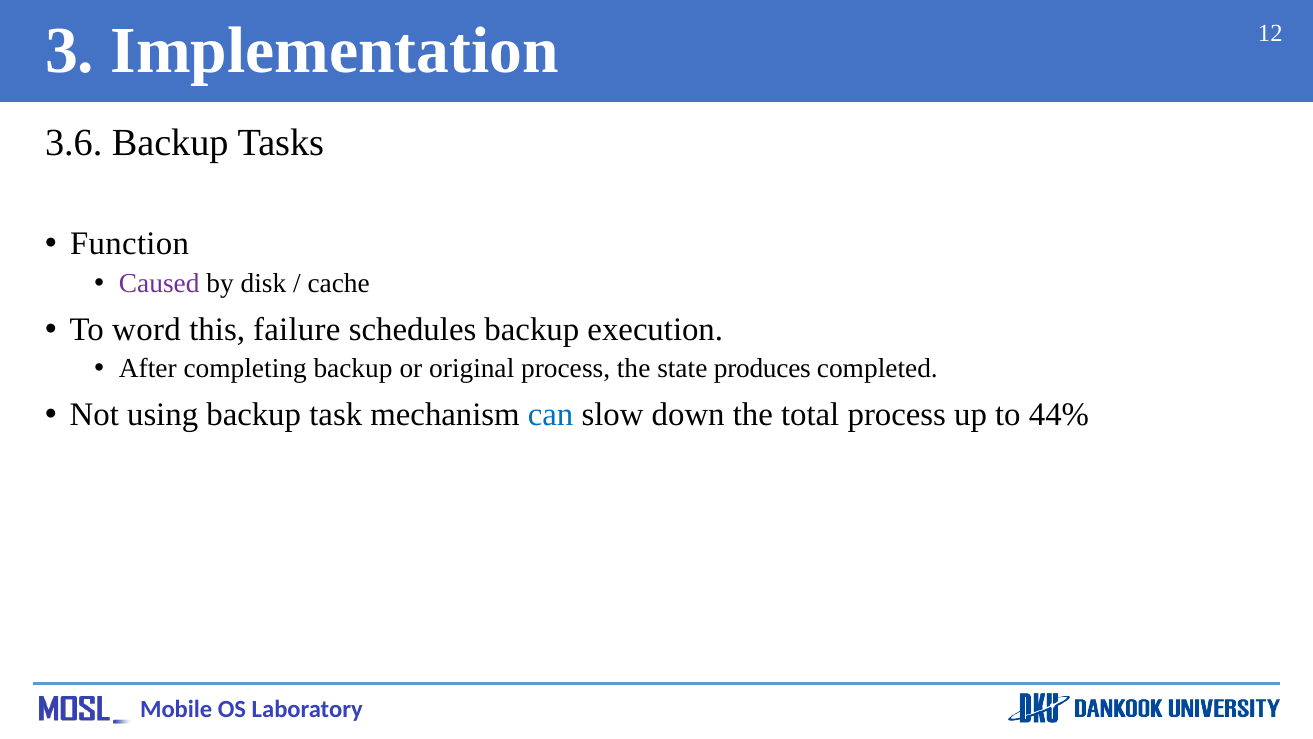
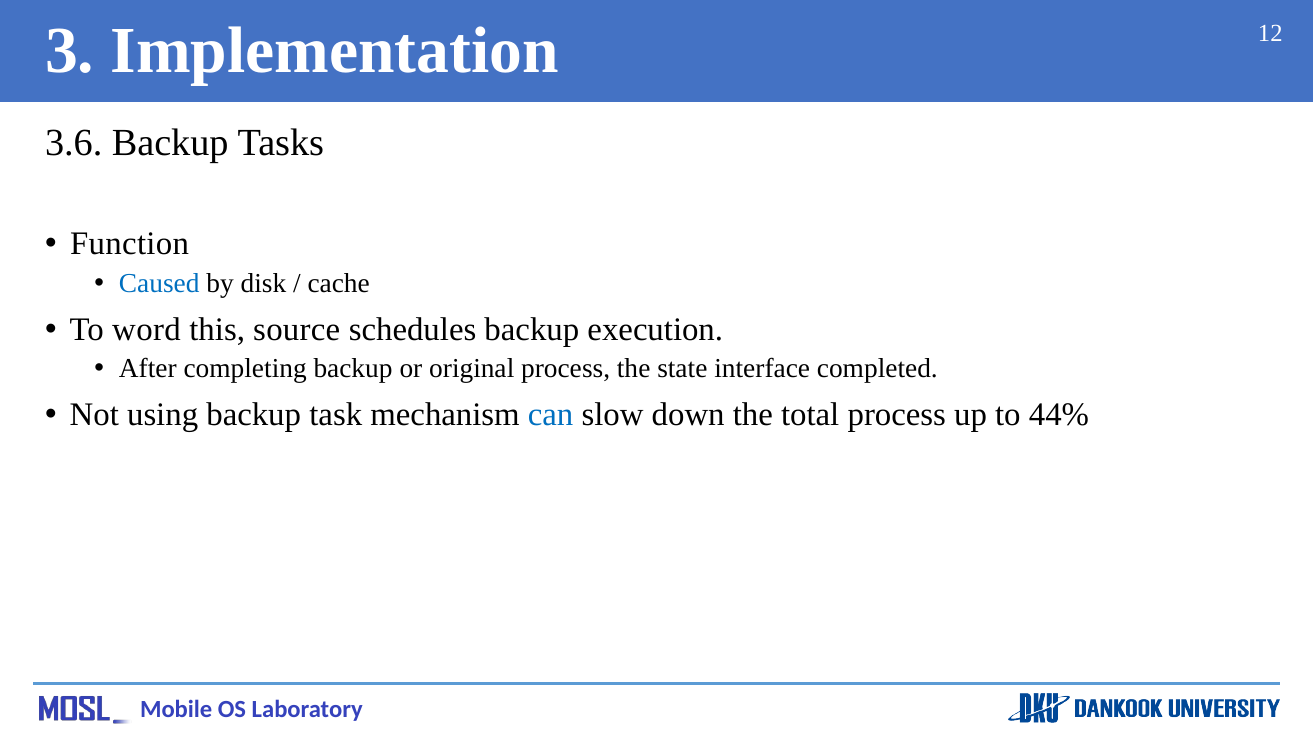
Caused colour: purple -> blue (159, 283)
failure: failure -> source (297, 329)
produces: produces -> interface (762, 369)
